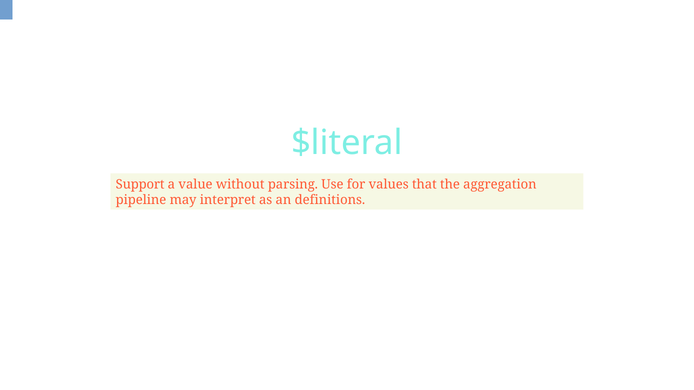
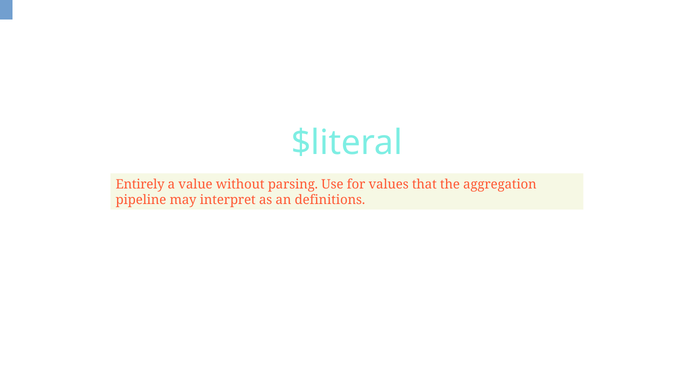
Support: Support -> Entirely (140, 185)
